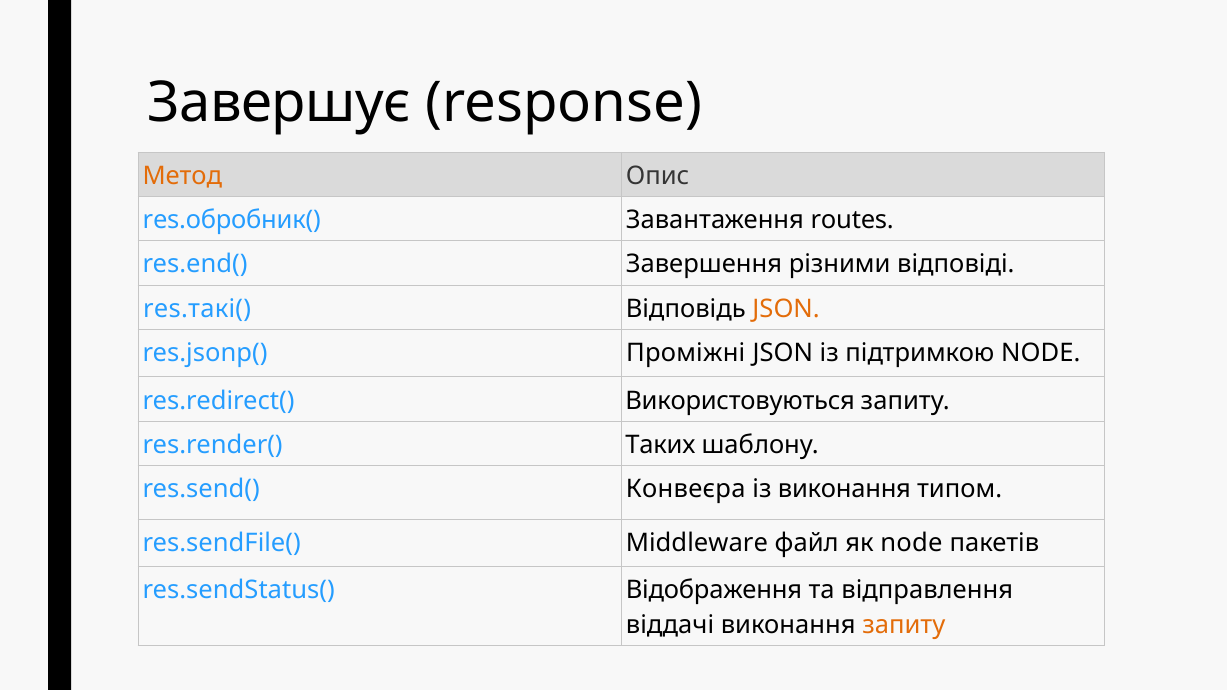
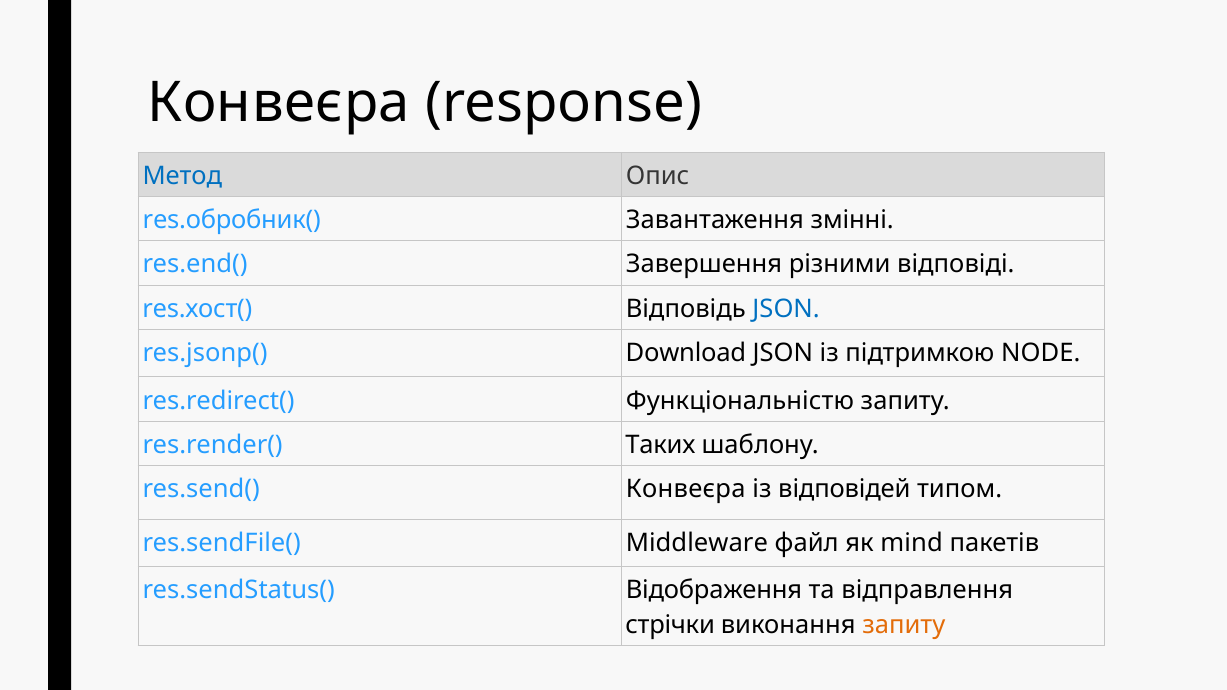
Завершує: Завершує -> Конвеєра (279, 103)
Метод colour: orange -> blue (182, 176)
routes: routes -> змінні (852, 220)
res.такі(: res.такі( -> res.хост( (197, 309)
JSON colour: orange -> blue (786, 309)
Проміжні: Проміжні -> Download (686, 353)
Використовуються: Використовуються -> Функціональністю (740, 401)
із виконання: виконання -> відповідей (844, 489)
як node: node -> mind (912, 543)
віддачі: віддачі -> стрічки (670, 625)
